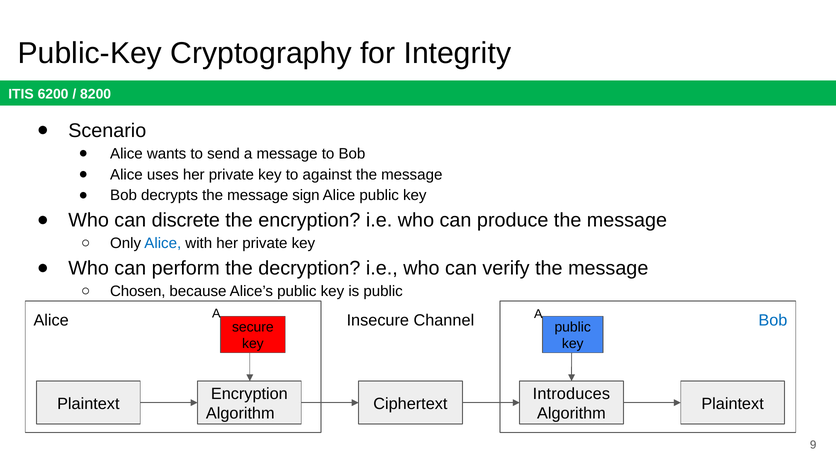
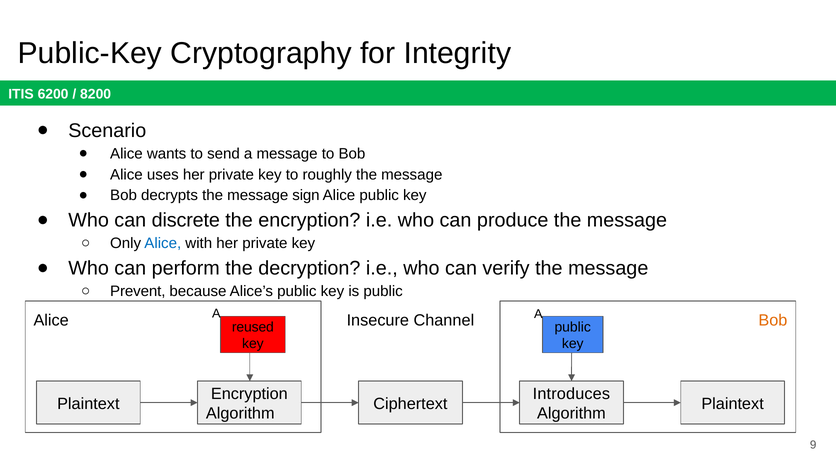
against: against -> roughly (327, 175)
Chosen: Chosen -> Prevent (138, 292)
Bob colour: blue -> orange (773, 321)
secure: secure -> reused (253, 327)
